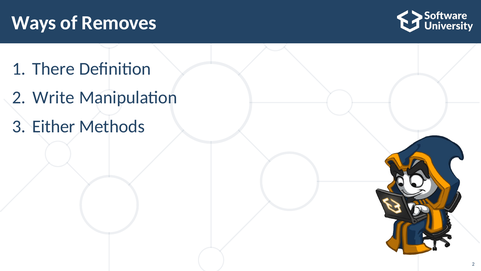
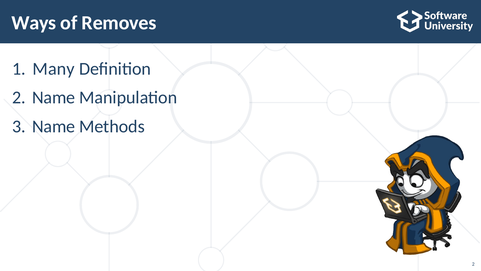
There: There -> Many (54, 69)
2 Write: Write -> Name (54, 97)
Either: Either -> Name (54, 126)
